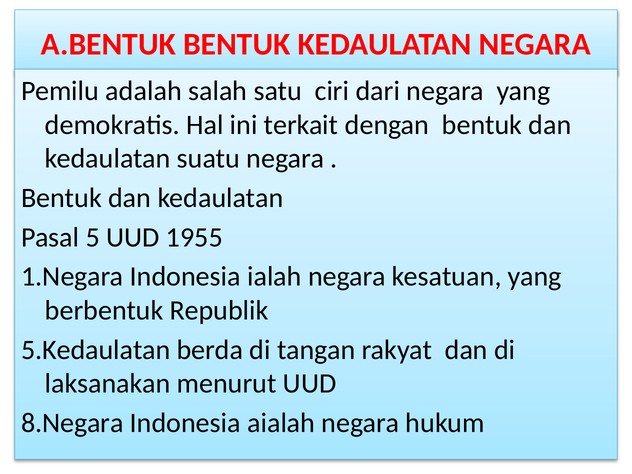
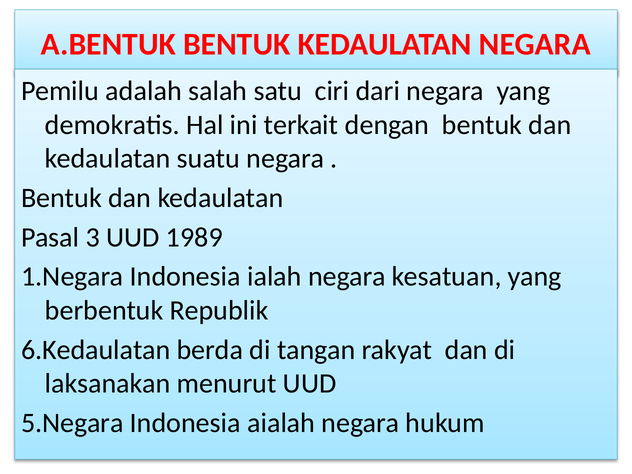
5: 5 -> 3 (93, 237)
1955: 1955 -> 1989 (194, 237)
5.Kedaulatan: 5.Kedaulatan -> 6.Kedaulatan (96, 350)
8.Negara: 8.Negara -> 5.Negara (72, 423)
